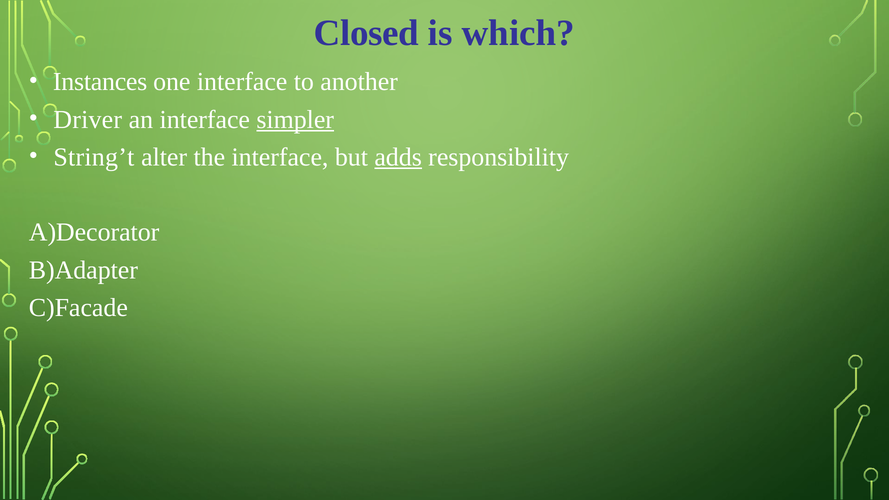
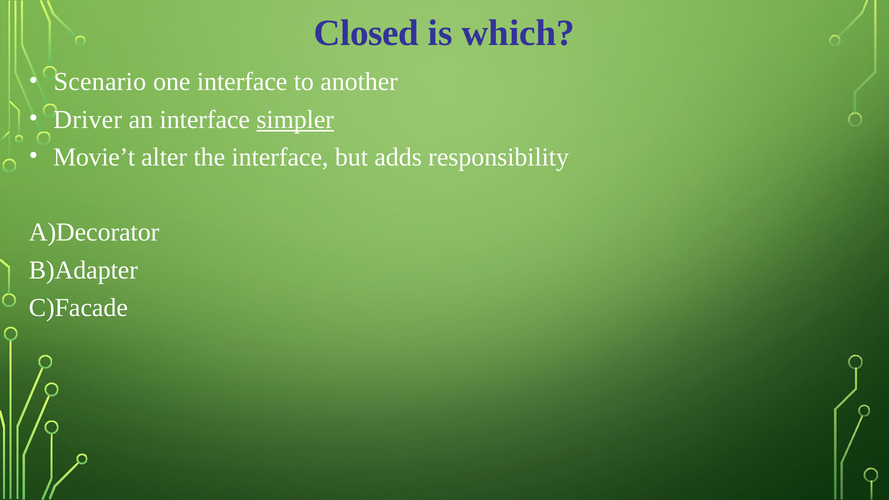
Instances: Instances -> Scenario (100, 82)
String’t: String’t -> Movie’t (94, 157)
adds underline: present -> none (398, 157)
